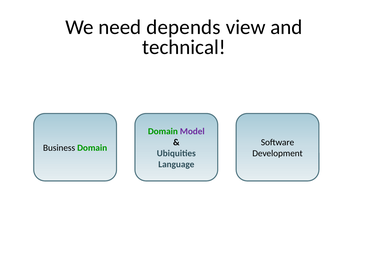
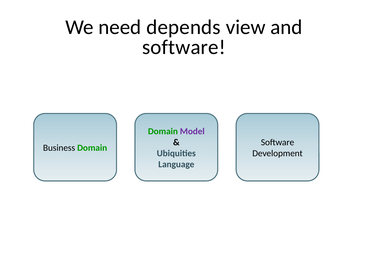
technical: technical -> software (184, 47)
